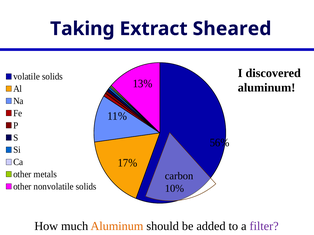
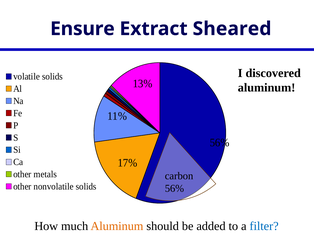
Taking: Taking -> Ensure (82, 29)
10%: 10% -> 56% (174, 189)
filter colour: purple -> blue (264, 227)
